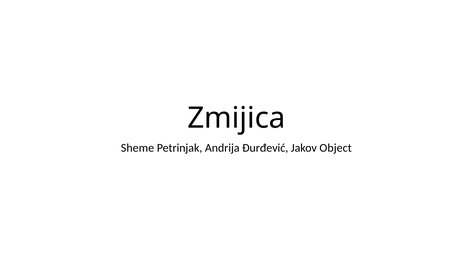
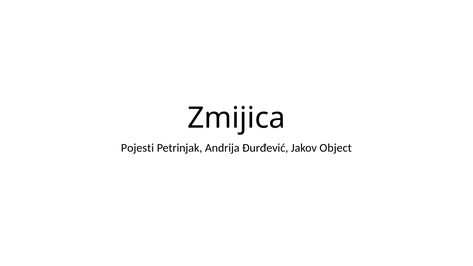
Sheme: Sheme -> Pojesti (137, 148)
